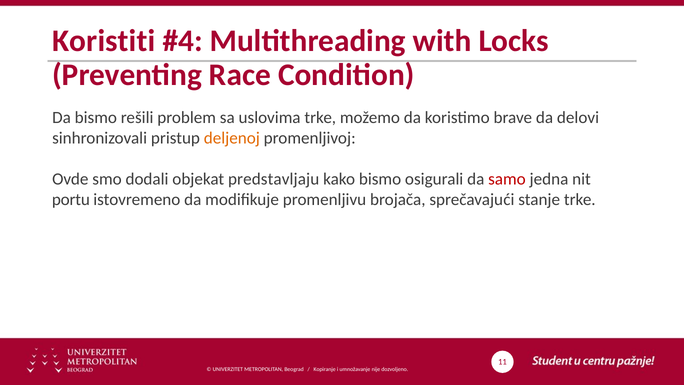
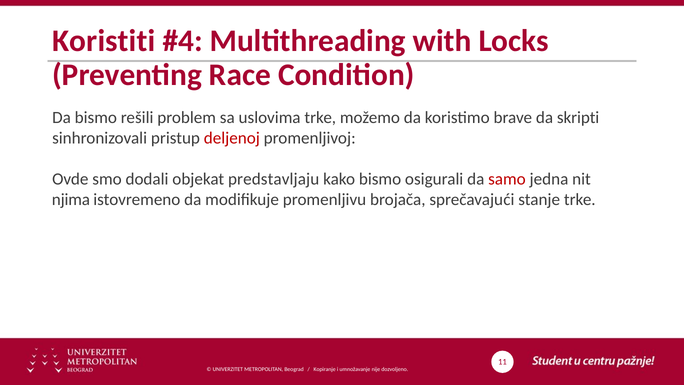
delovi: delovi -> skripti (578, 117)
deljenoj colour: orange -> red (232, 138)
portu: portu -> njima (71, 199)
